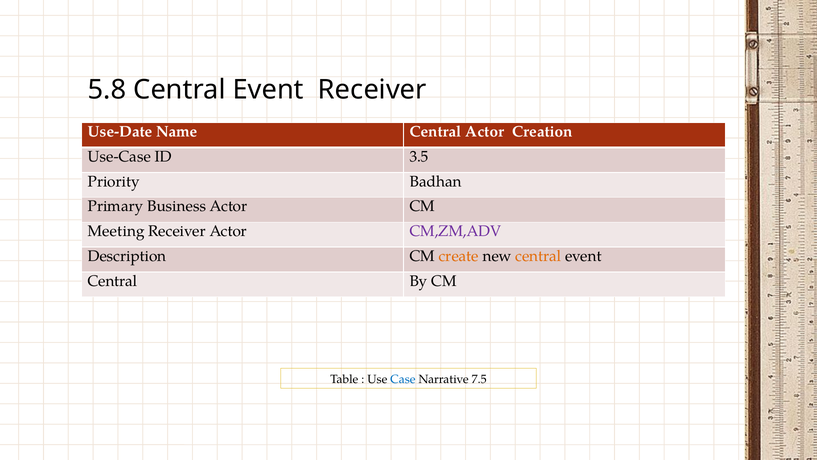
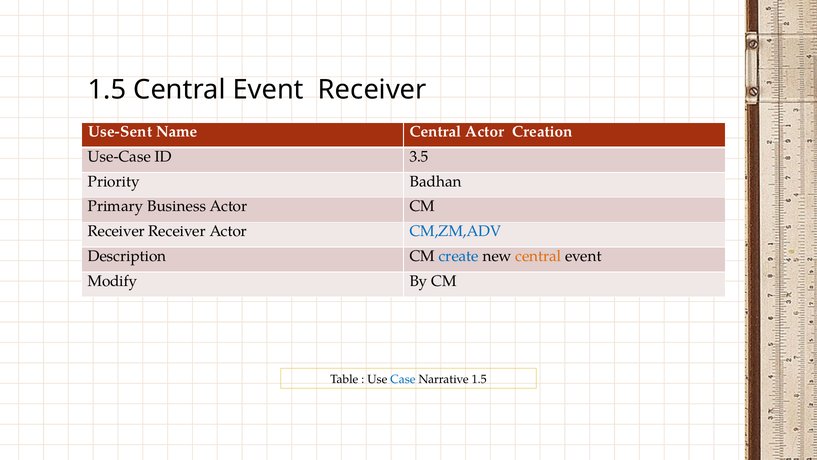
5.8: 5.8 -> 1.5 (107, 90)
Use-Date: Use-Date -> Use-Sent (120, 132)
Meeting: Meeting -> Receiver (116, 231)
CM,ZM,ADV colour: purple -> blue (455, 231)
create colour: orange -> blue (459, 256)
Central: Central -> Modify (112, 281)
Narrative 7.5: 7.5 -> 1.5 (479, 379)
